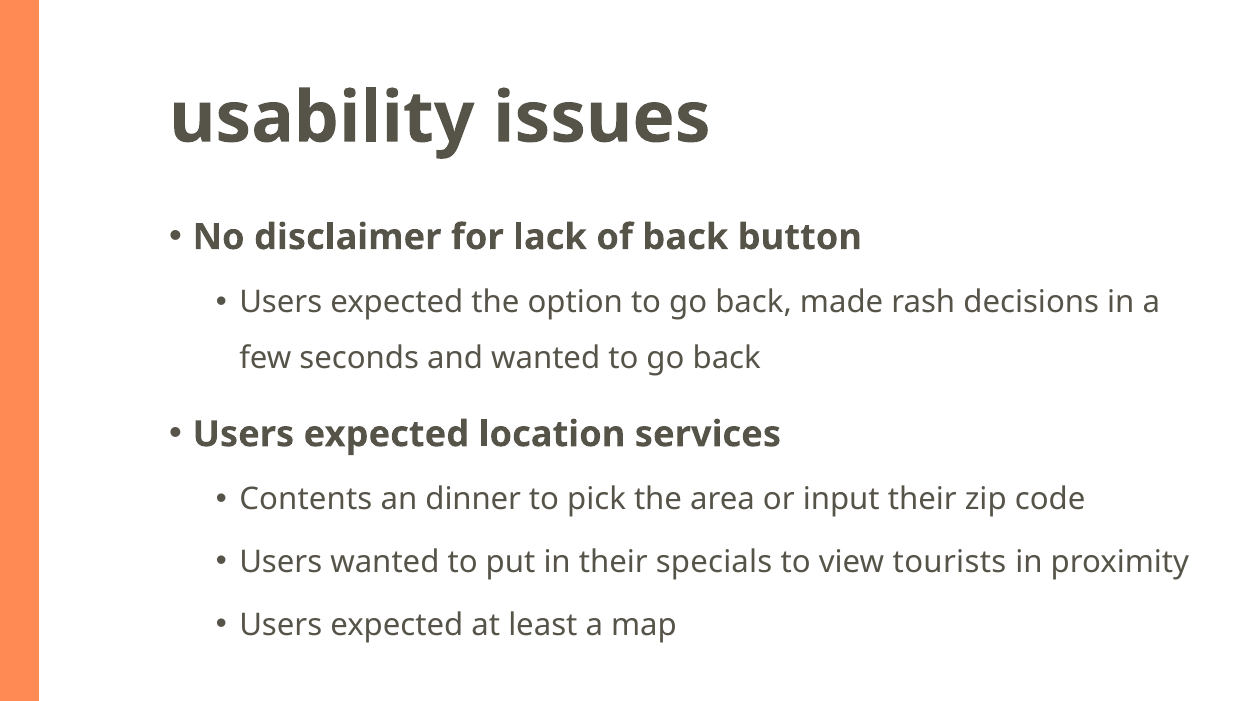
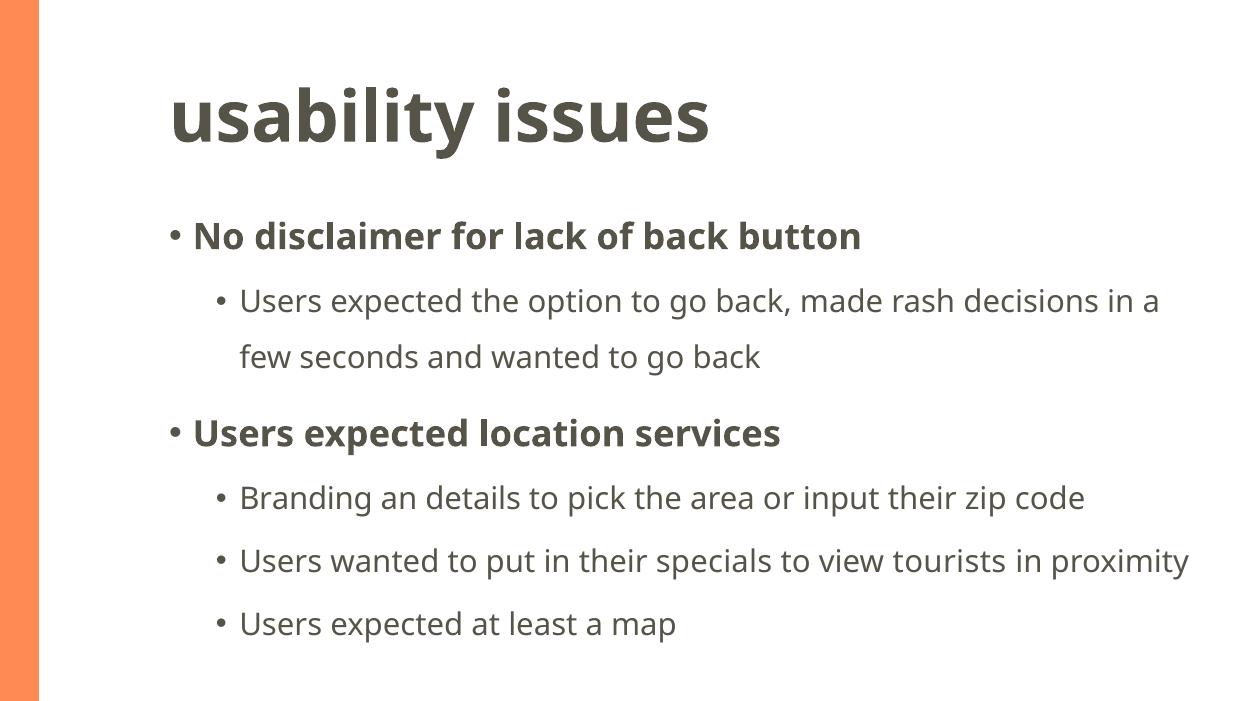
Contents: Contents -> Branding (306, 500)
dinner: dinner -> details (473, 500)
